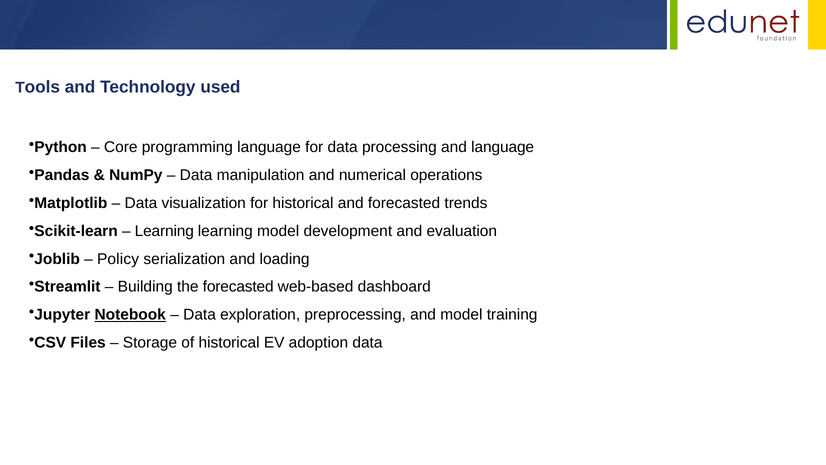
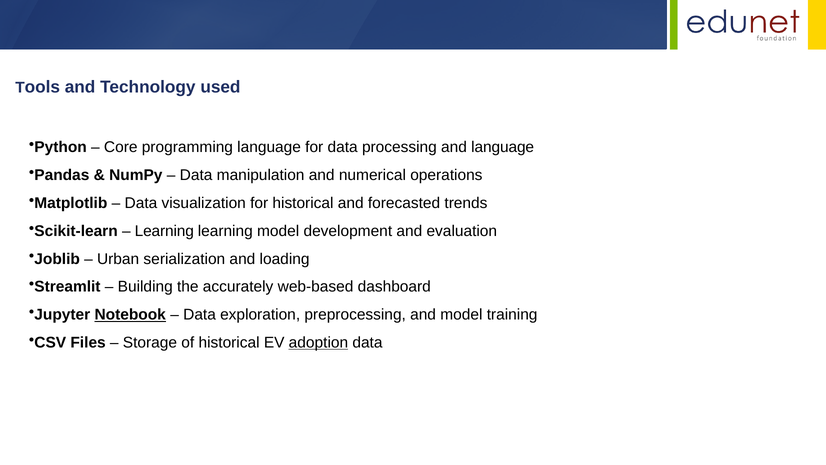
Policy: Policy -> Urban (118, 259)
the forecasted: forecasted -> accurately (238, 287)
adoption underline: none -> present (318, 342)
